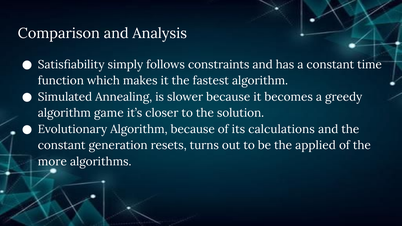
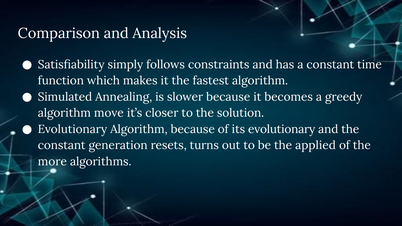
game: game -> move (109, 113)
its calculations: calculations -> evolutionary (282, 129)
